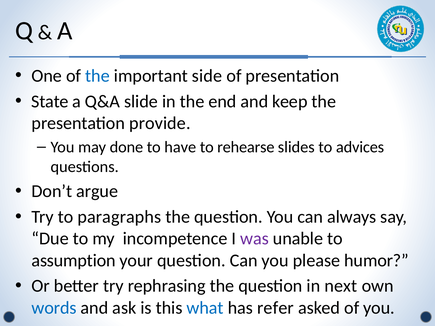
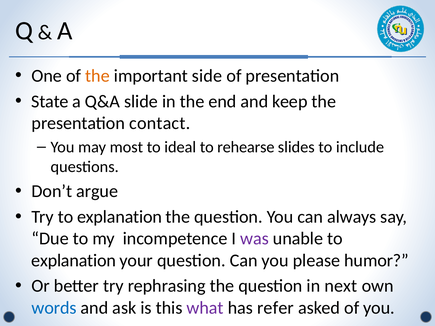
the colour: blue -> orange (98, 76)
provide: provide -> contact (160, 123)
done: done -> most (126, 147)
have: have -> ideal (180, 147)
advices: advices -> include (360, 147)
Try to paragraphs: paragraphs -> explanation (119, 217)
assumption: assumption -> explanation (74, 261)
what colour: blue -> purple (205, 308)
